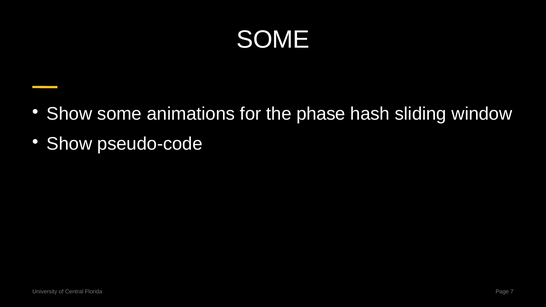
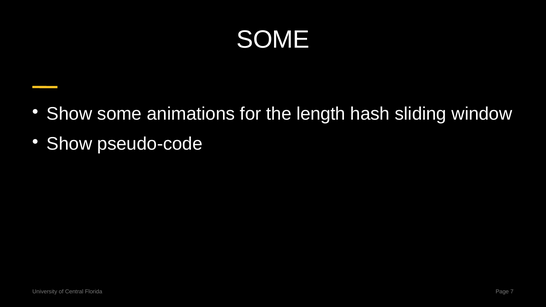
phase: phase -> length (321, 114)
